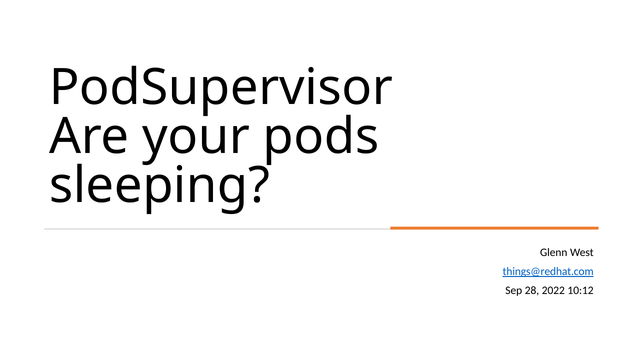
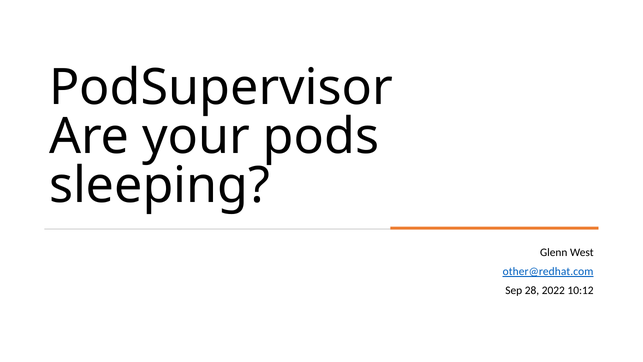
things@redhat.com: things@redhat.com -> other@redhat.com (548, 271)
